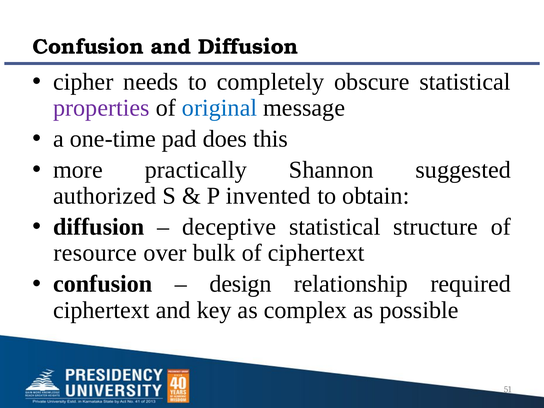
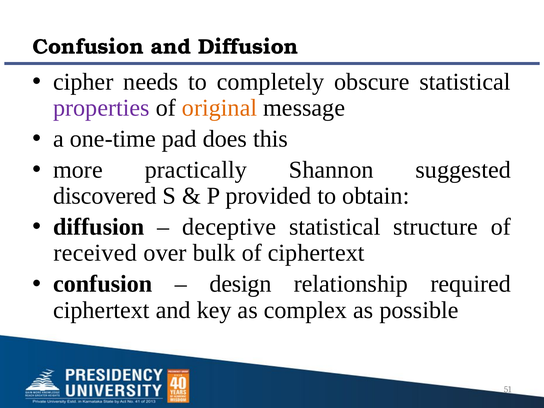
original colour: blue -> orange (220, 108)
authorized: authorized -> discovered (105, 196)
invented: invented -> provided (268, 196)
resource: resource -> received (95, 253)
